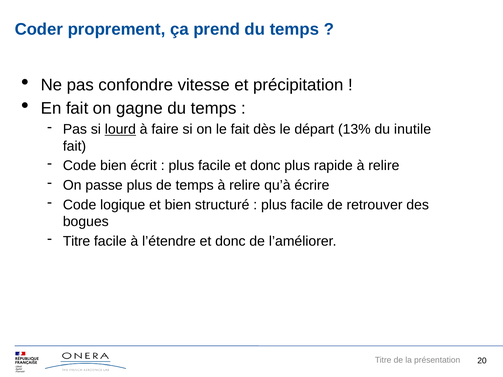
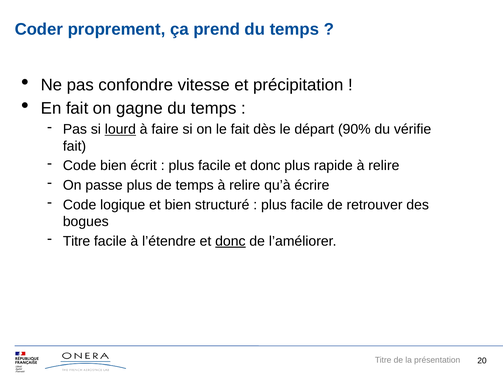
13%: 13% -> 90% (354, 129)
inutile: inutile -> vérifie (413, 129)
donc underline: none -> present (230, 241)
